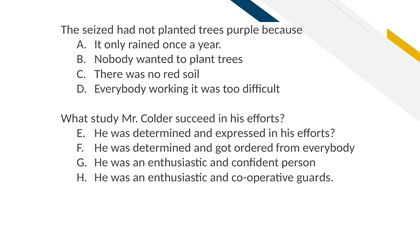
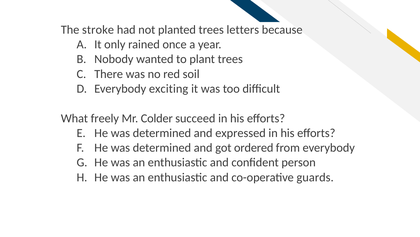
seized: seized -> stroke (98, 30)
purple: purple -> letters (243, 30)
working: working -> exciting (169, 88)
study: study -> freely (105, 118)
